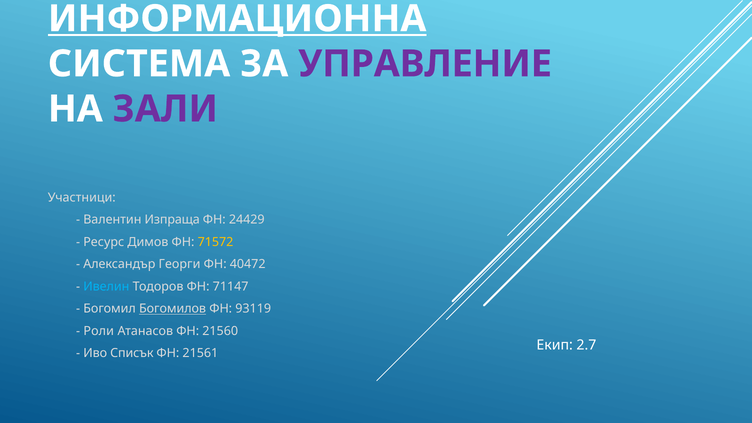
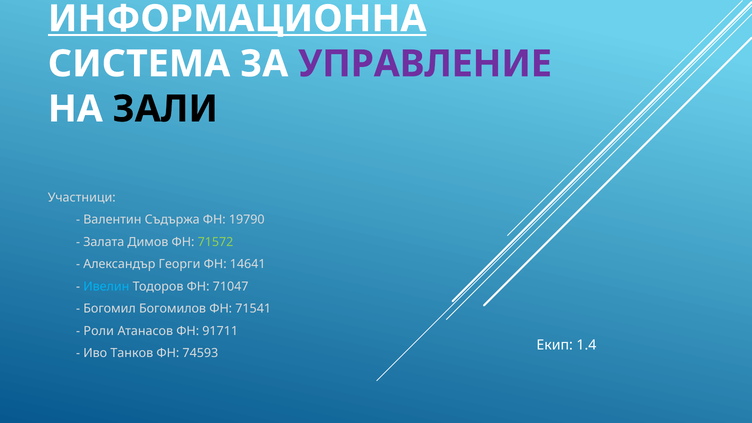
ЗАЛИ colour: purple -> black (165, 109)
Изпраща: Изпраща -> Съдържа (172, 220)
24429: 24429 -> 19790 (247, 220)
Ресурс: Ресурс -> Залата (104, 242)
71572 colour: yellow -> light green (216, 242)
40472: 40472 -> 14641 (248, 264)
71147: 71147 -> 71047 (231, 287)
Богомилов underline: present -> none (173, 309)
93119: 93119 -> 71541 (253, 309)
21560: 21560 -> 91711 (220, 331)
2.7: 2.7 -> 1.4 (586, 345)
Списък: Списък -> Танков (132, 353)
21561: 21561 -> 74593 (200, 353)
